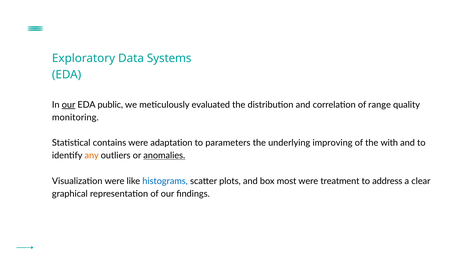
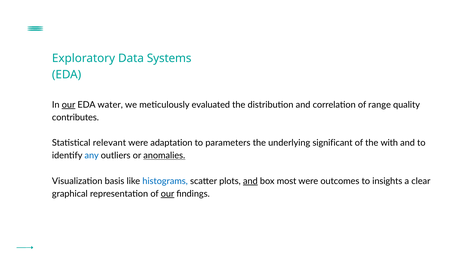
public: public -> water (110, 105)
monitoring: monitoring -> contributes (75, 117)
contains: contains -> relevant (109, 143)
improving: improving -> significant (333, 143)
any colour: orange -> blue (92, 155)
Visualization were: were -> basis (115, 181)
and underline: none -> present (250, 181)
treatment: treatment -> outcomes (340, 181)
address: address -> insights (387, 181)
our underline: none -> present (168, 194)
